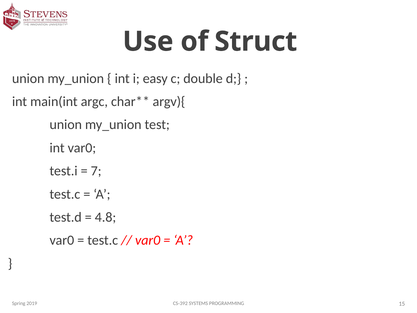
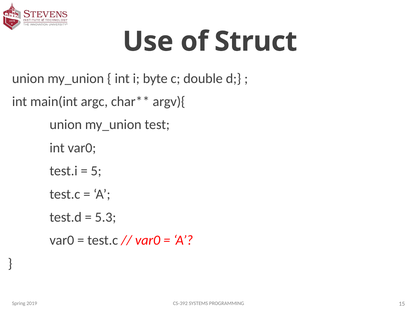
easy: easy -> byte (155, 78)
7: 7 -> 5 (96, 171)
4.8: 4.8 -> 5.3 (105, 217)
